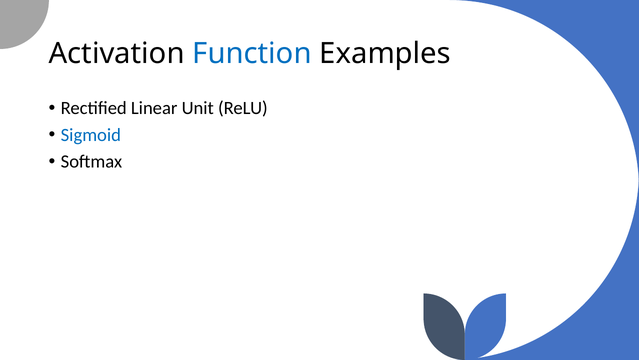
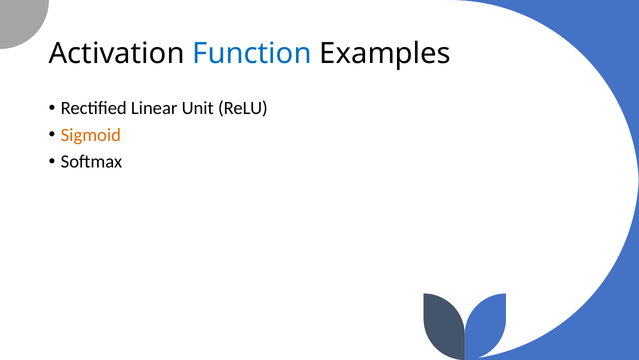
Sigmoid colour: blue -> orange (91, 135)
